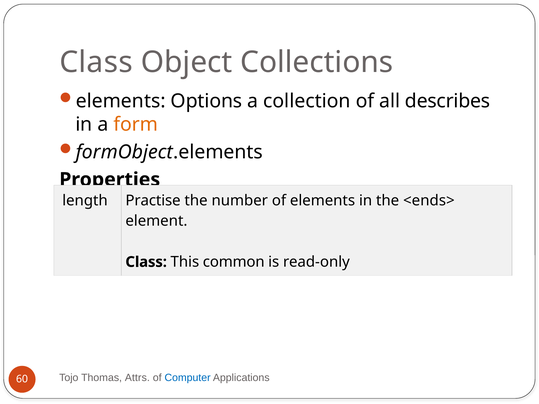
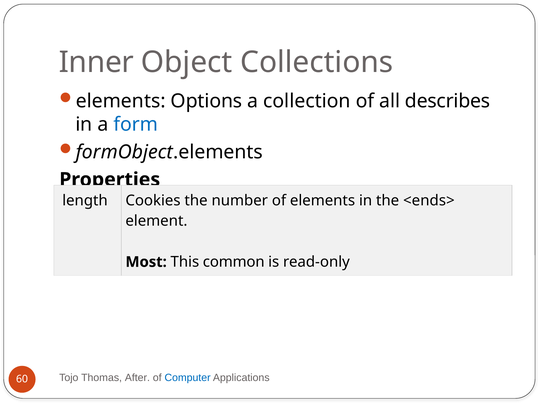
Class: Class -> Inner (96, 62)
form colour: orange -> blue (136, 124)
Practise: Practise -> Cookies (153, 201)
Class: Class -> Most (146, 262)
Attrs: Attrs -> After (137, 378)
